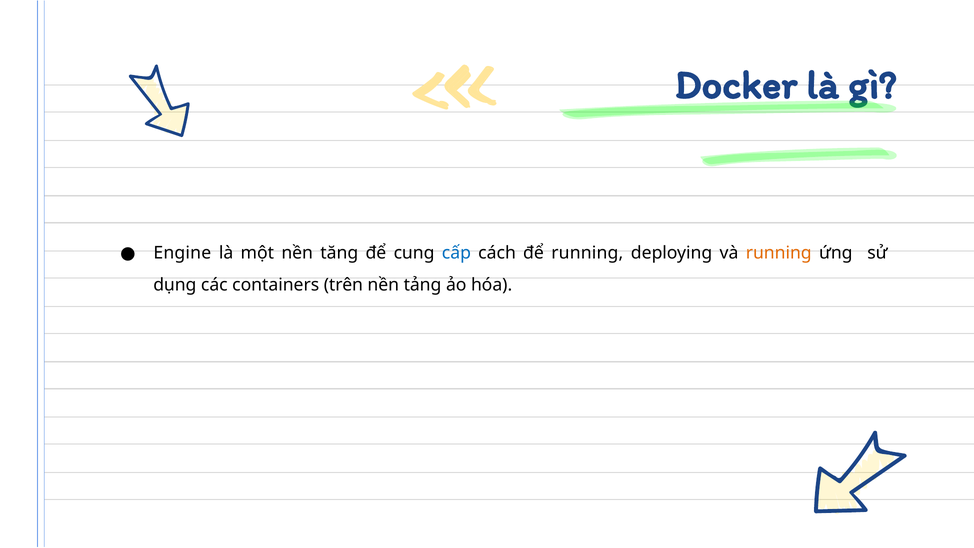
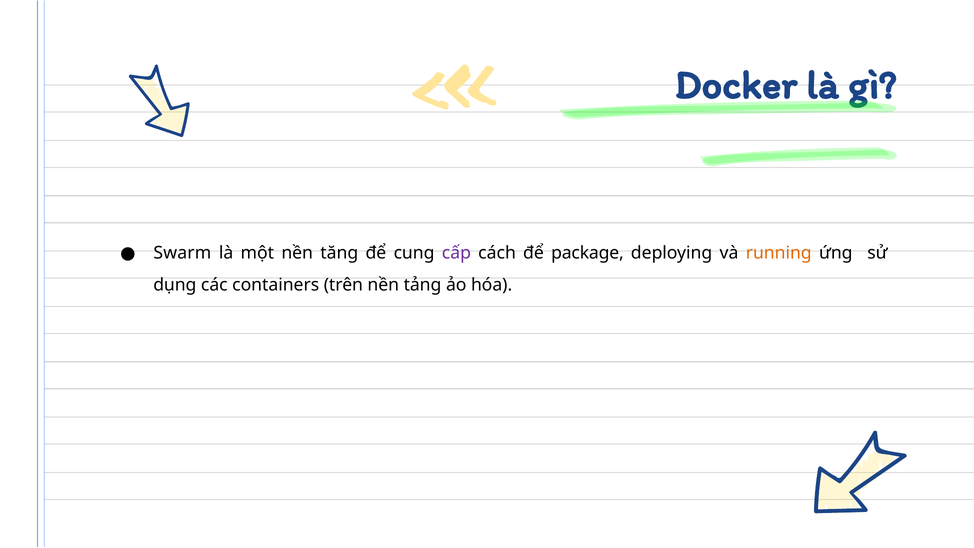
Engine: Engine -> Swarm (182, 253)
cấp colour: blue -> purple (456, 253)
để running: running -> package (587, 253)
